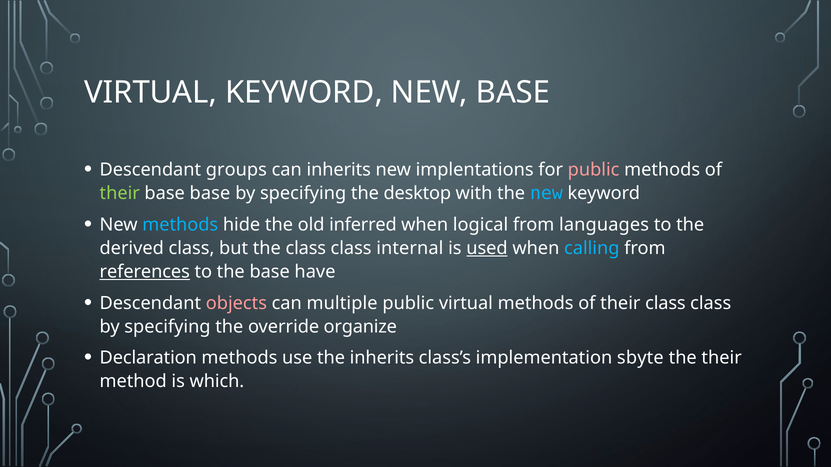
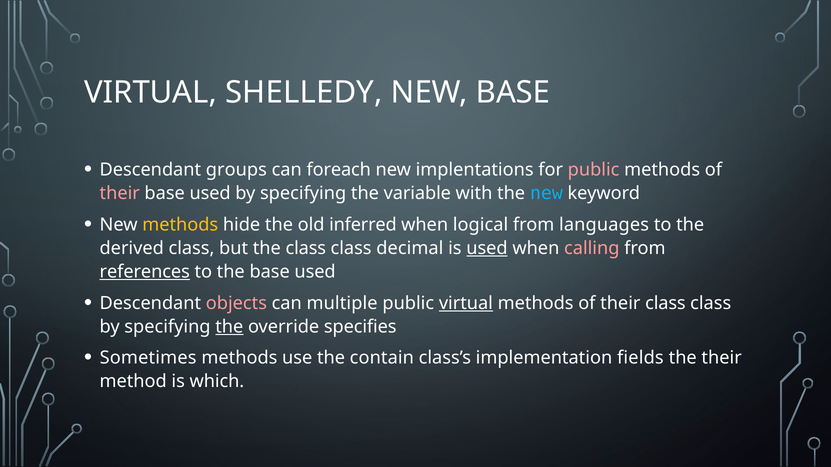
VIRTUAL KEYWORD: KEYWORD -> SHELLEDY (304, 92)
can inherits: inherits -> foreach (339, 170)
their colour: light green -> pink (120, 194)
base: base -> used (210, 194)
desktop: desktop -> variable (417, 194)
methods colour: light blue -> yellow (180, 225)
internal: internal -> decimal (410, 248)
calling colour: light blue -> pink (592, 248)
the base have: have -> used (315, 272)
virtual underline: none -> present (466, 303)
the underline: none -> present (229, 327)
organize: organize -> specifies (360, 327)
Declaration: Declaration -> Sometimes (148, 358)
the inherits: inherits -> contain (382, 358)
sbyte: sbyte -> fields (640, 358)
